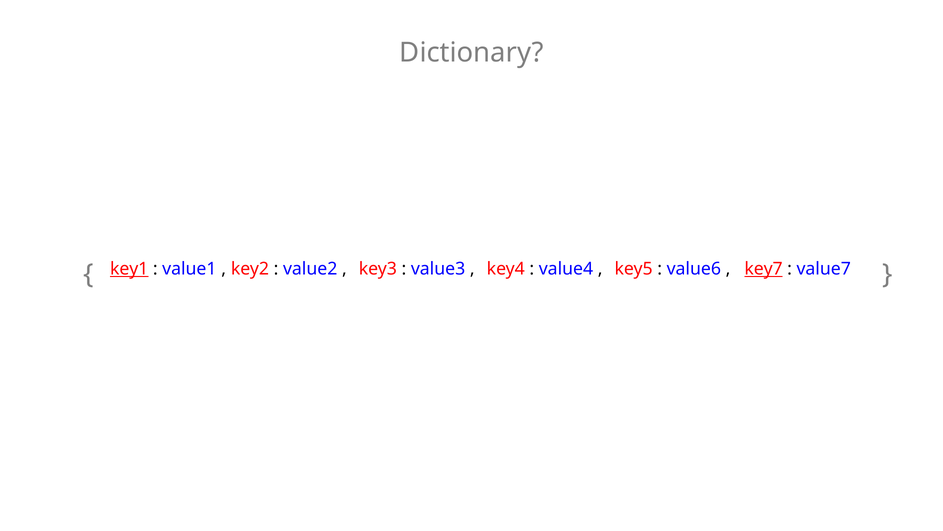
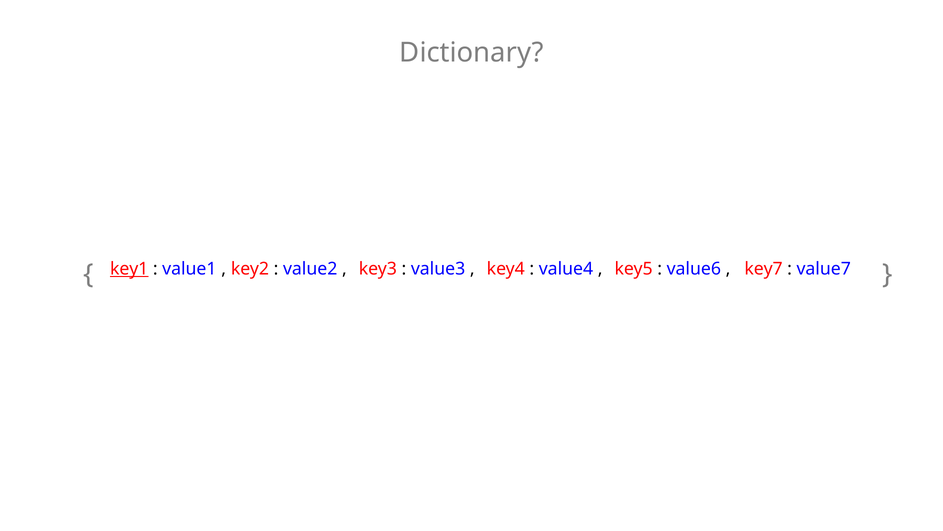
key7 underline: present -> none (764, 268)
